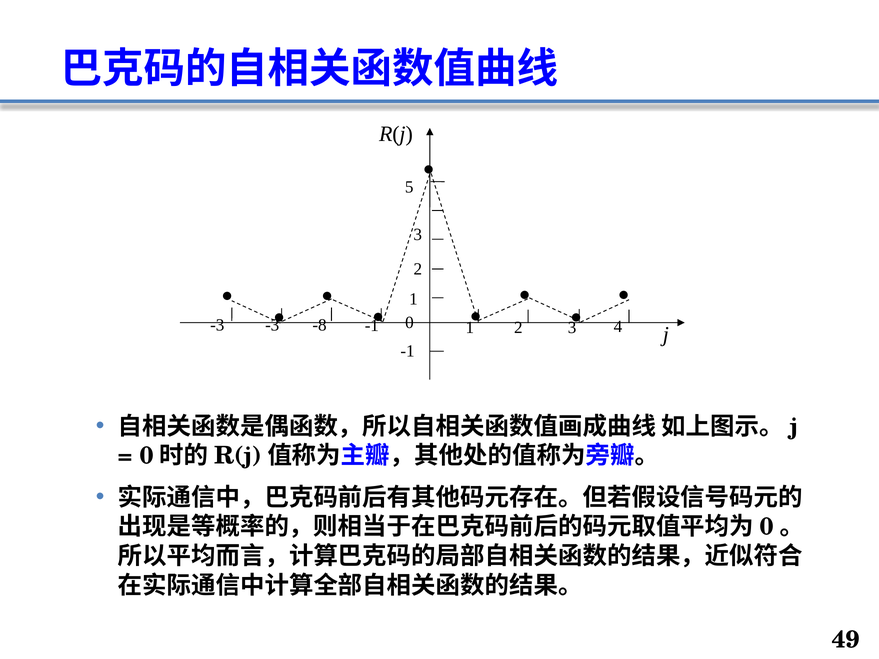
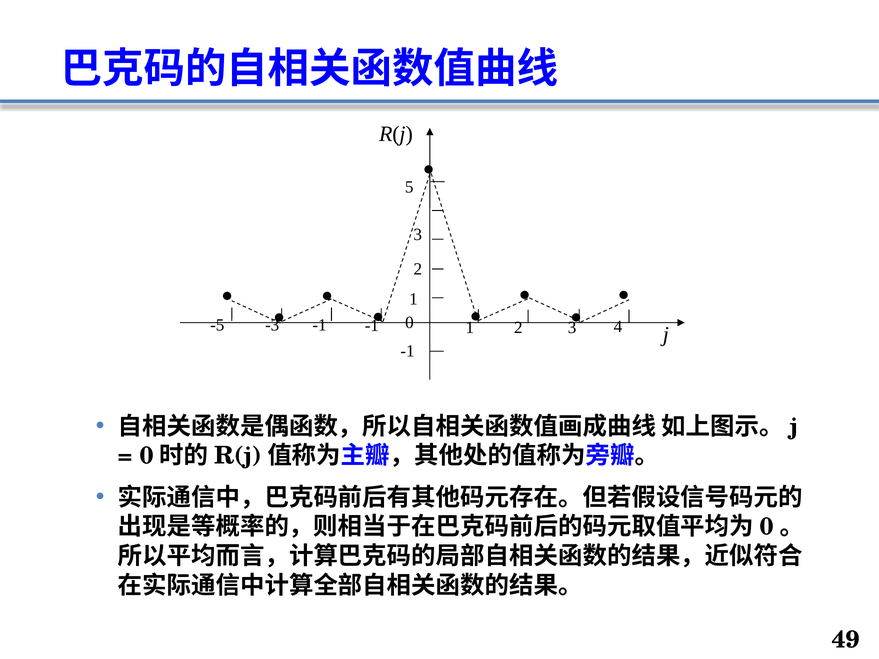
-3: -3 -> -5 (217, 325)
-3 -8: -8 -> -1 (319, 325)
